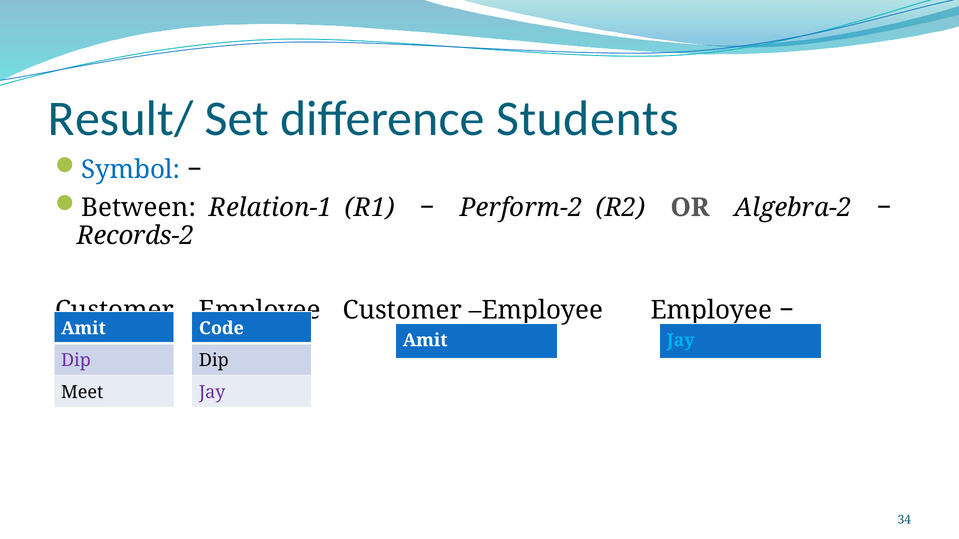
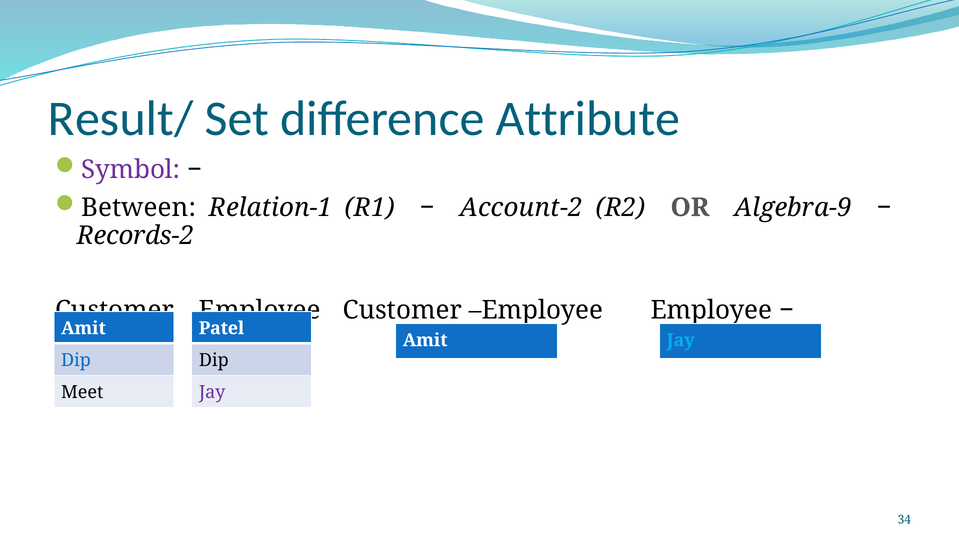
Students: Students -> Attribute (588, 119)
Symbol colour: blue -> purple (131, 170)
Perform-2: Perform-2 -> Account-2 (521, 208)
Algebra-2: Algebra-2 -> Algebra-9 (793, 208)
Code: Code -> Patel (221, 329)
Dip colour: purple -> blue (76, 361)
